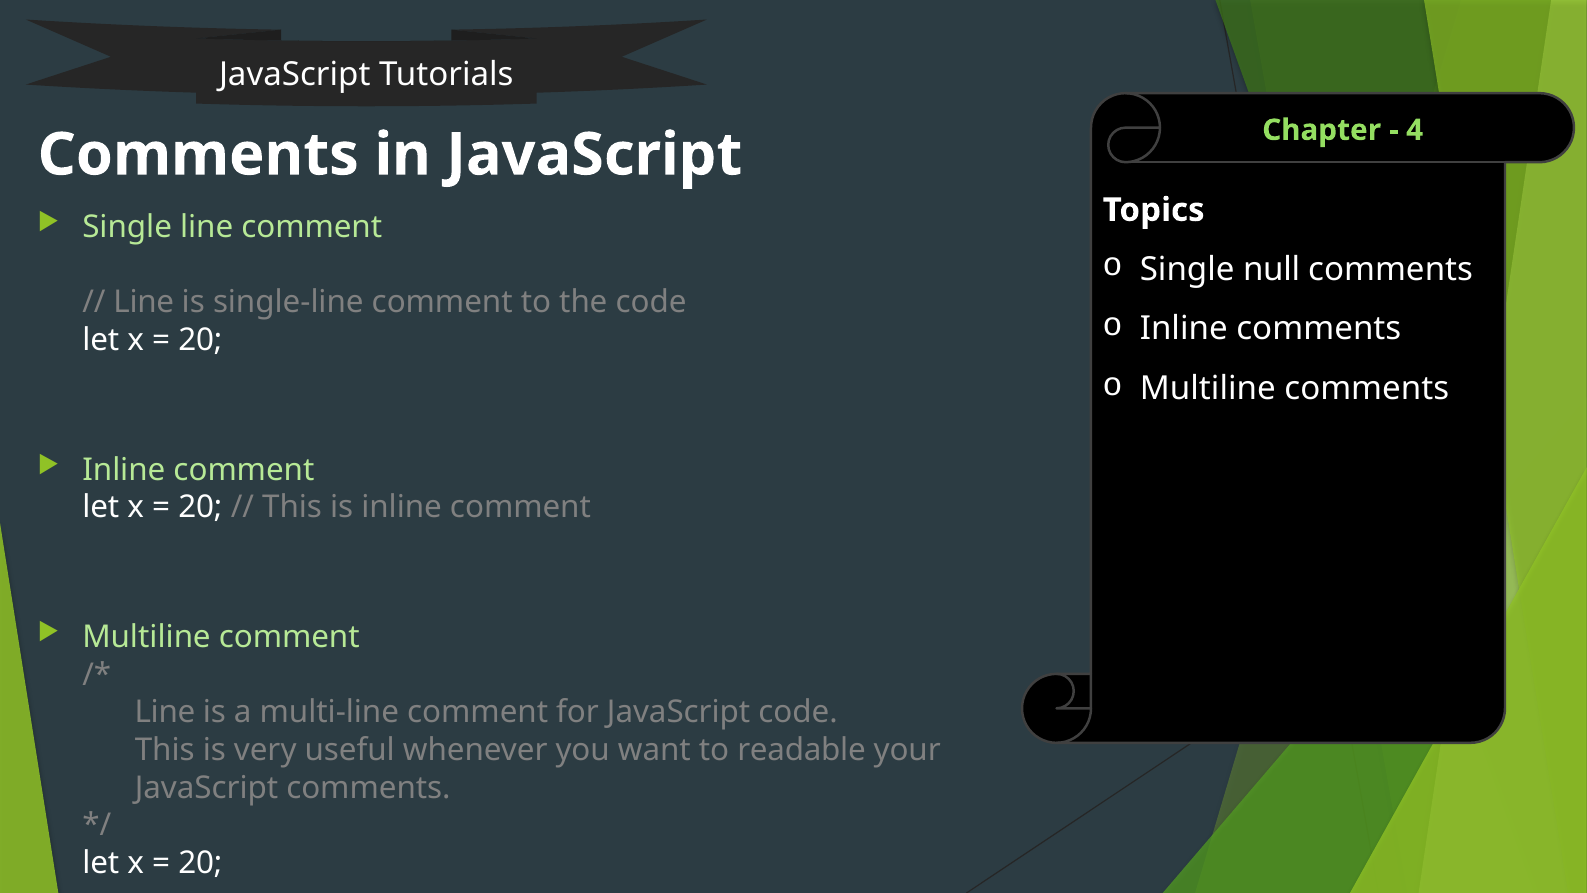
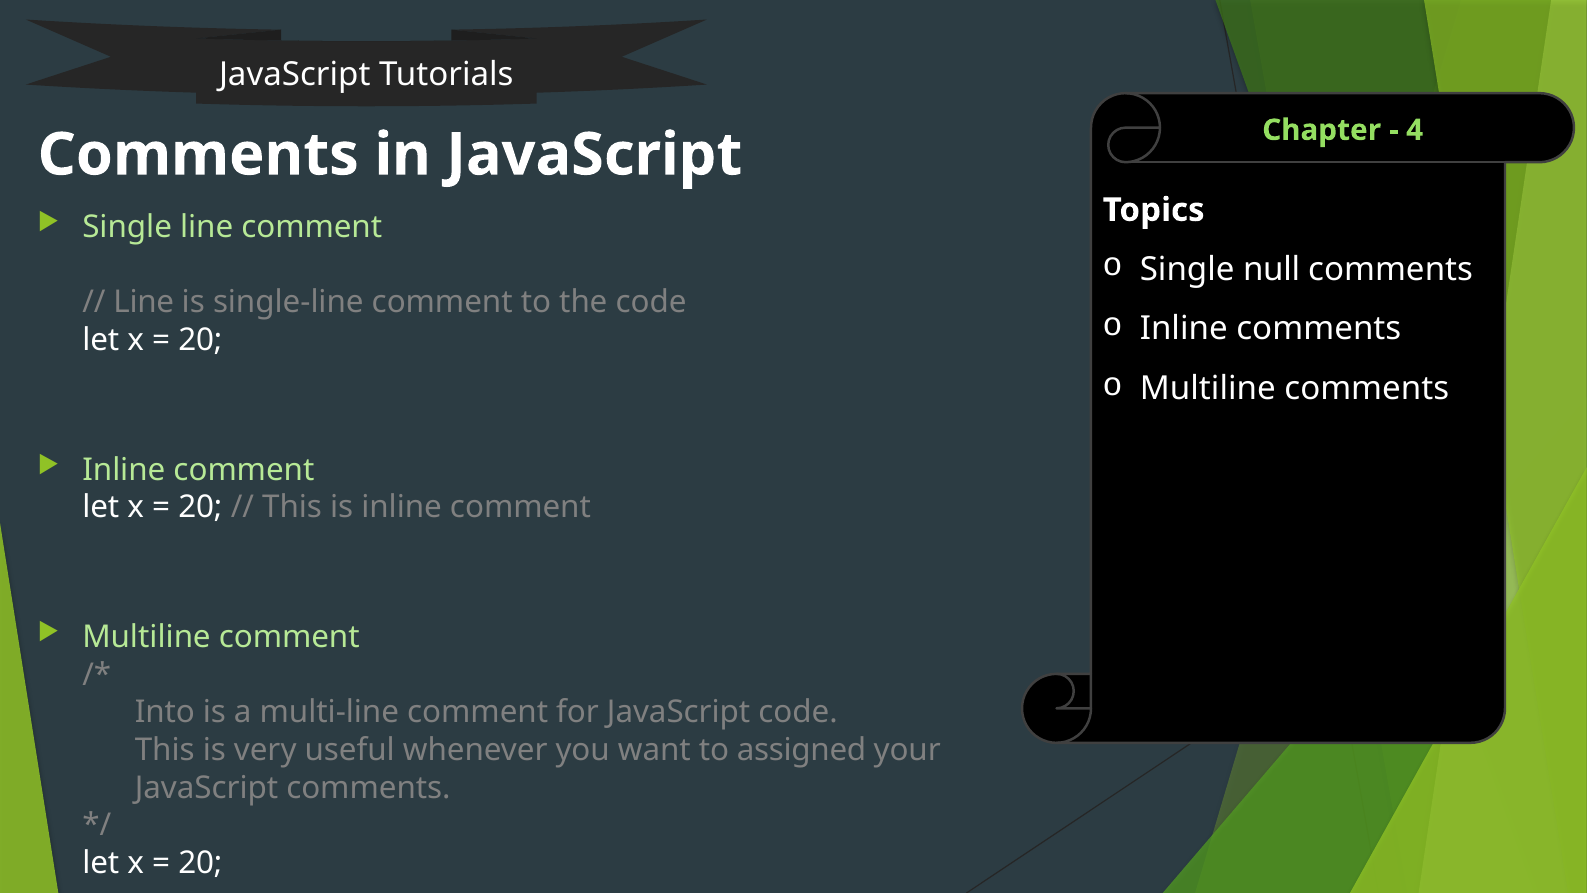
Line: Line -> Into (165, 712)
readable: readable -> assigned (802, 750)
